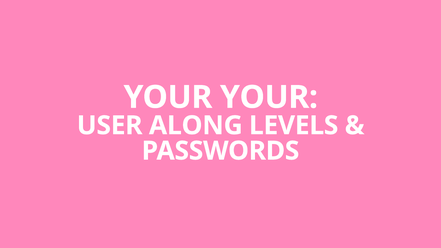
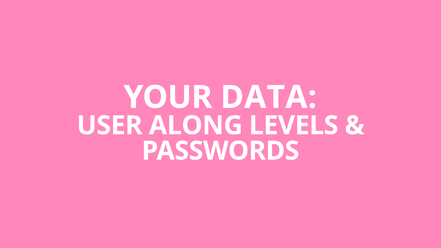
YOUR YOUR: YOUR -> DATA (269, 97)
